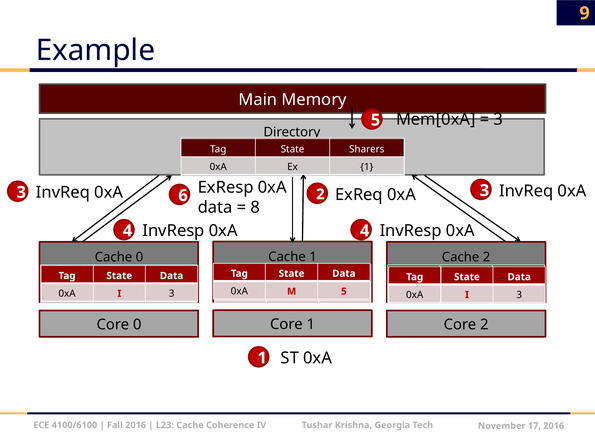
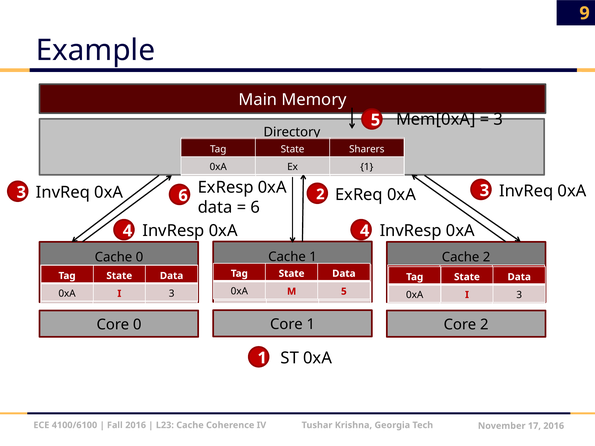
8: 8 -> 6 (255, 207)
